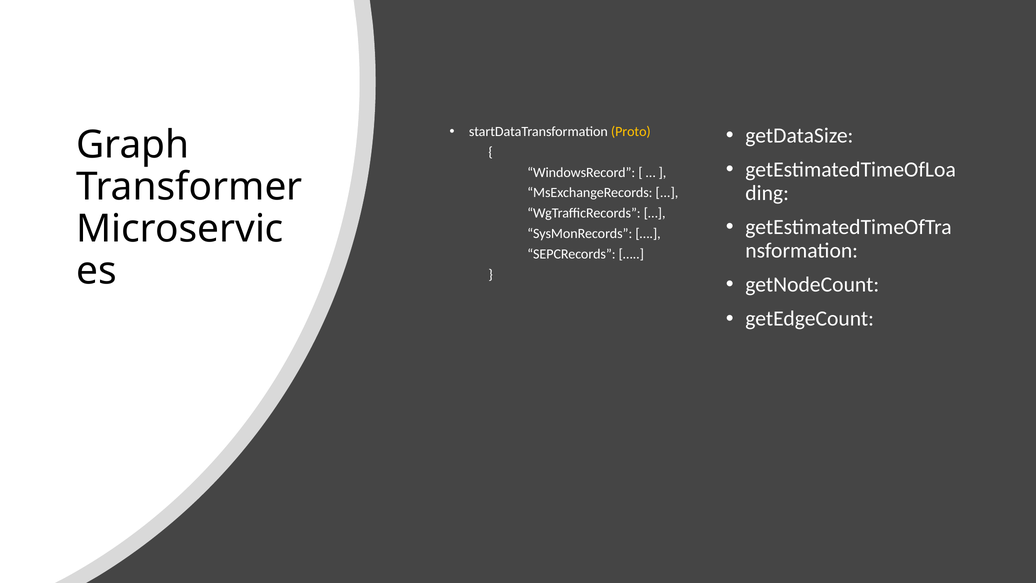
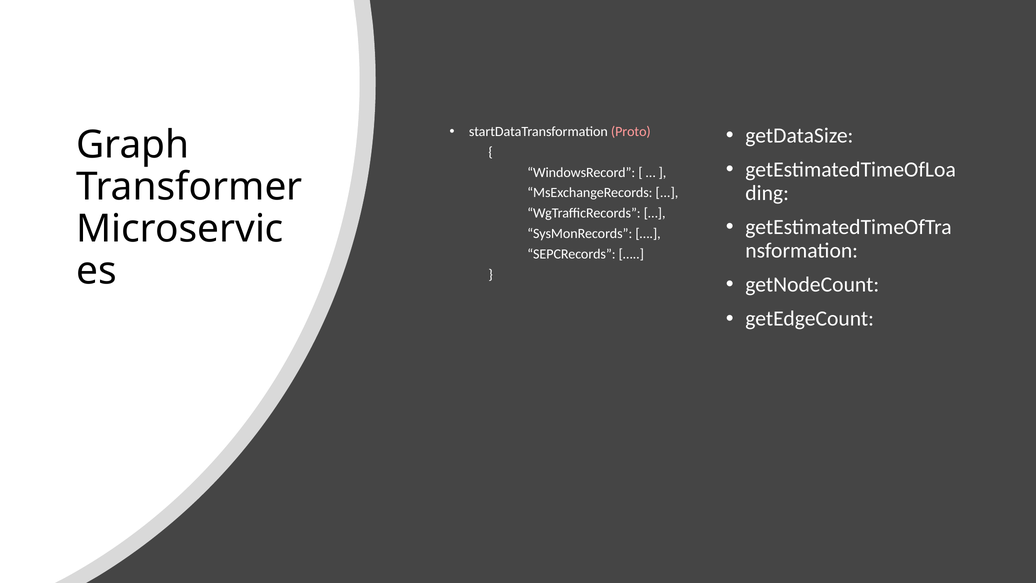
Proto colour: yellow -> pink (631, 131)
